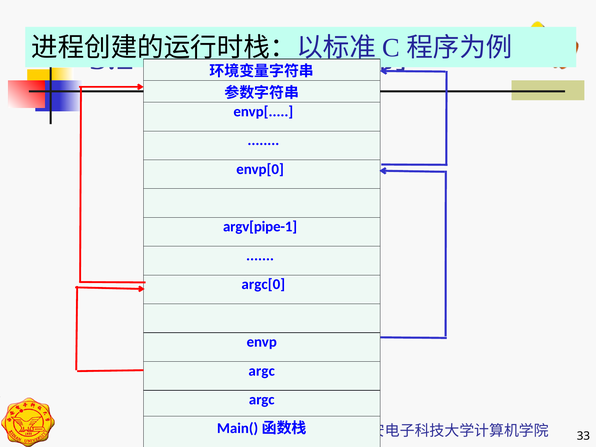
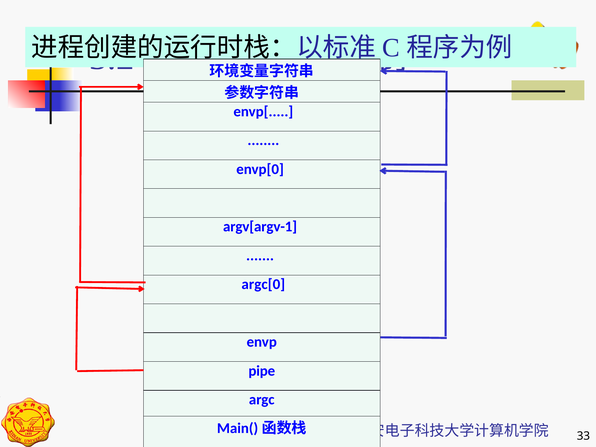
argv[pipe-1: argv[pipe-1 -> argv[argv-1 (260, 227)
argc: argc -> pipe (262, 371)
